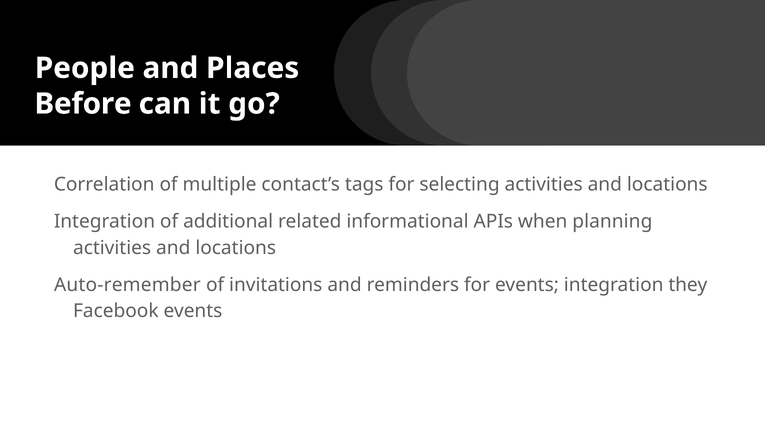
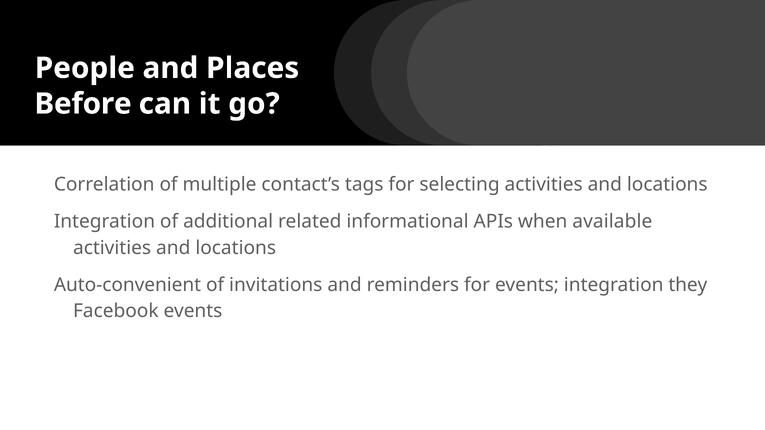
planning: planning -> available (612, 222)
Auto-remember: Auto-remember -> Auto-convenient (127, 285)
